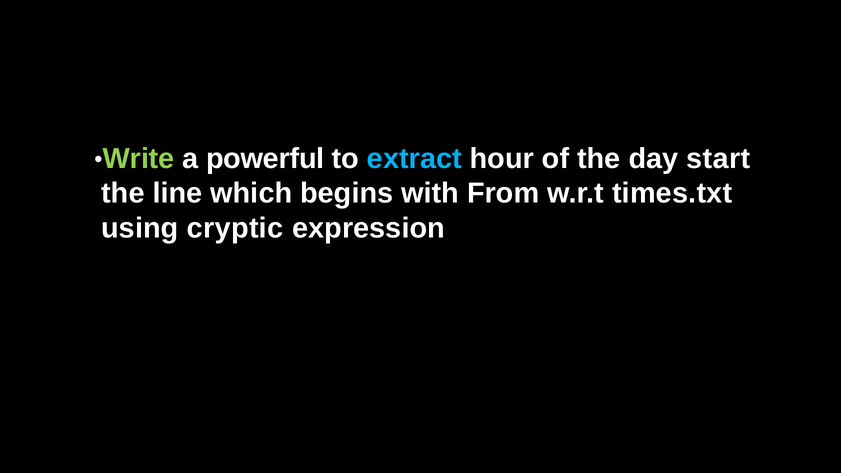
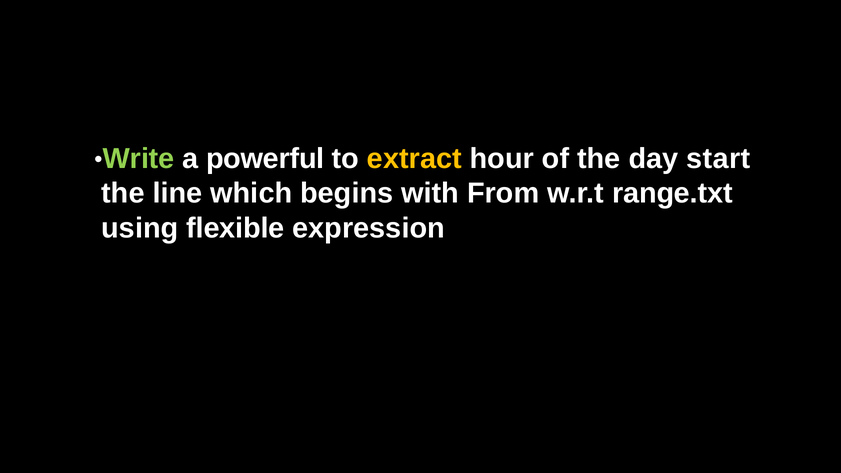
extract colour: light blue -> yellow (414, 159)
times.txt: times.txt -> range.txt (672, 193)
cryptic: cryptic -> flexible (235, 228)
